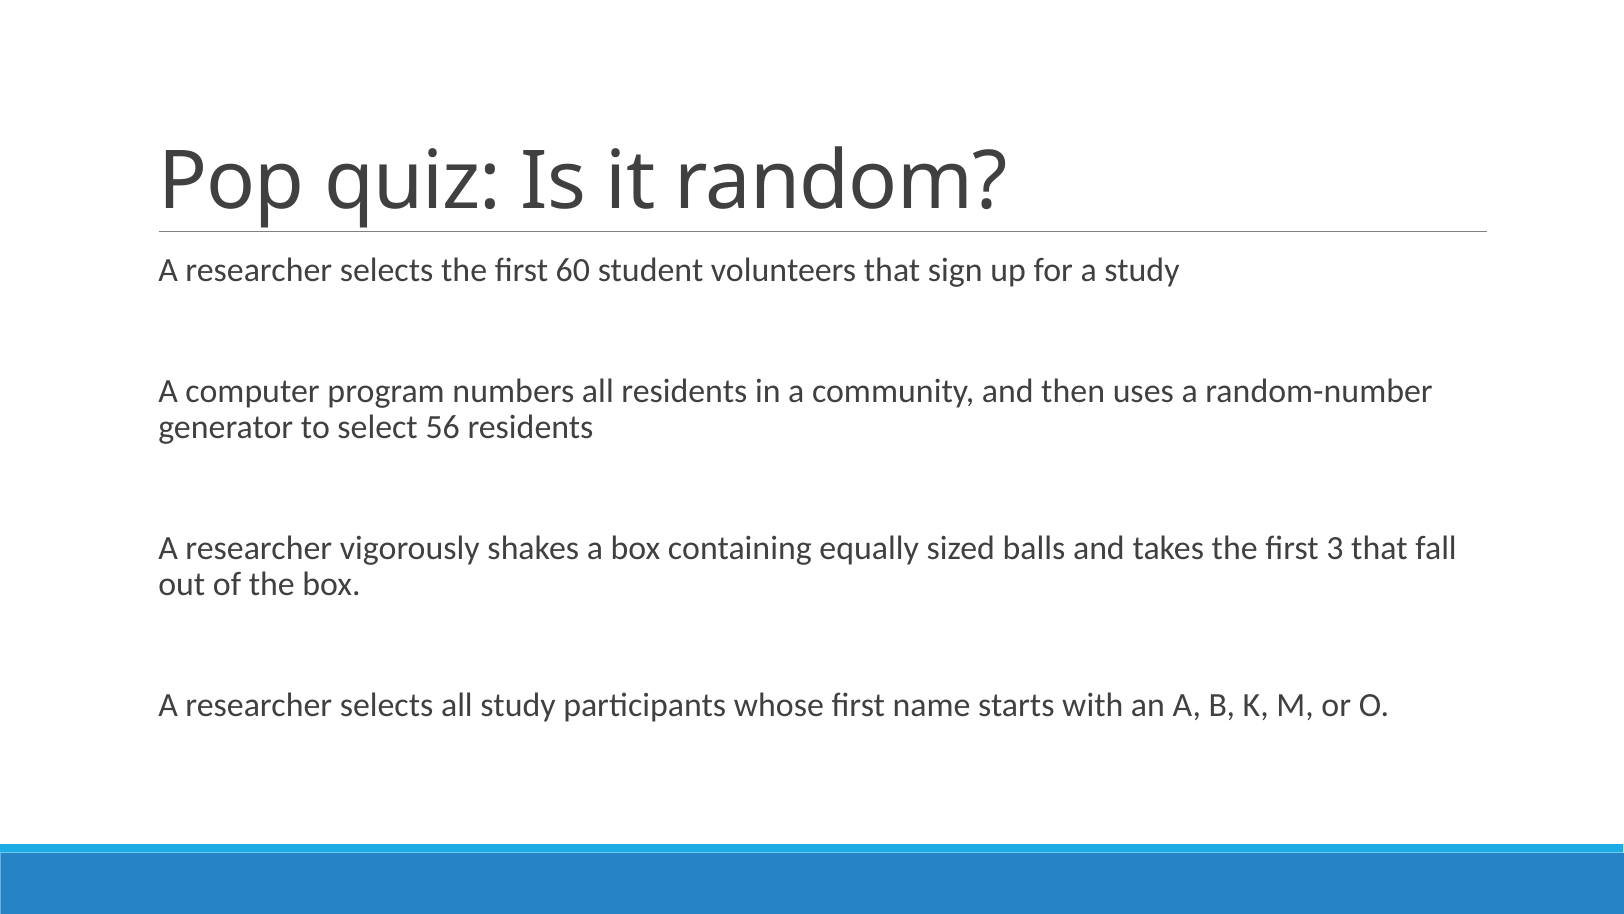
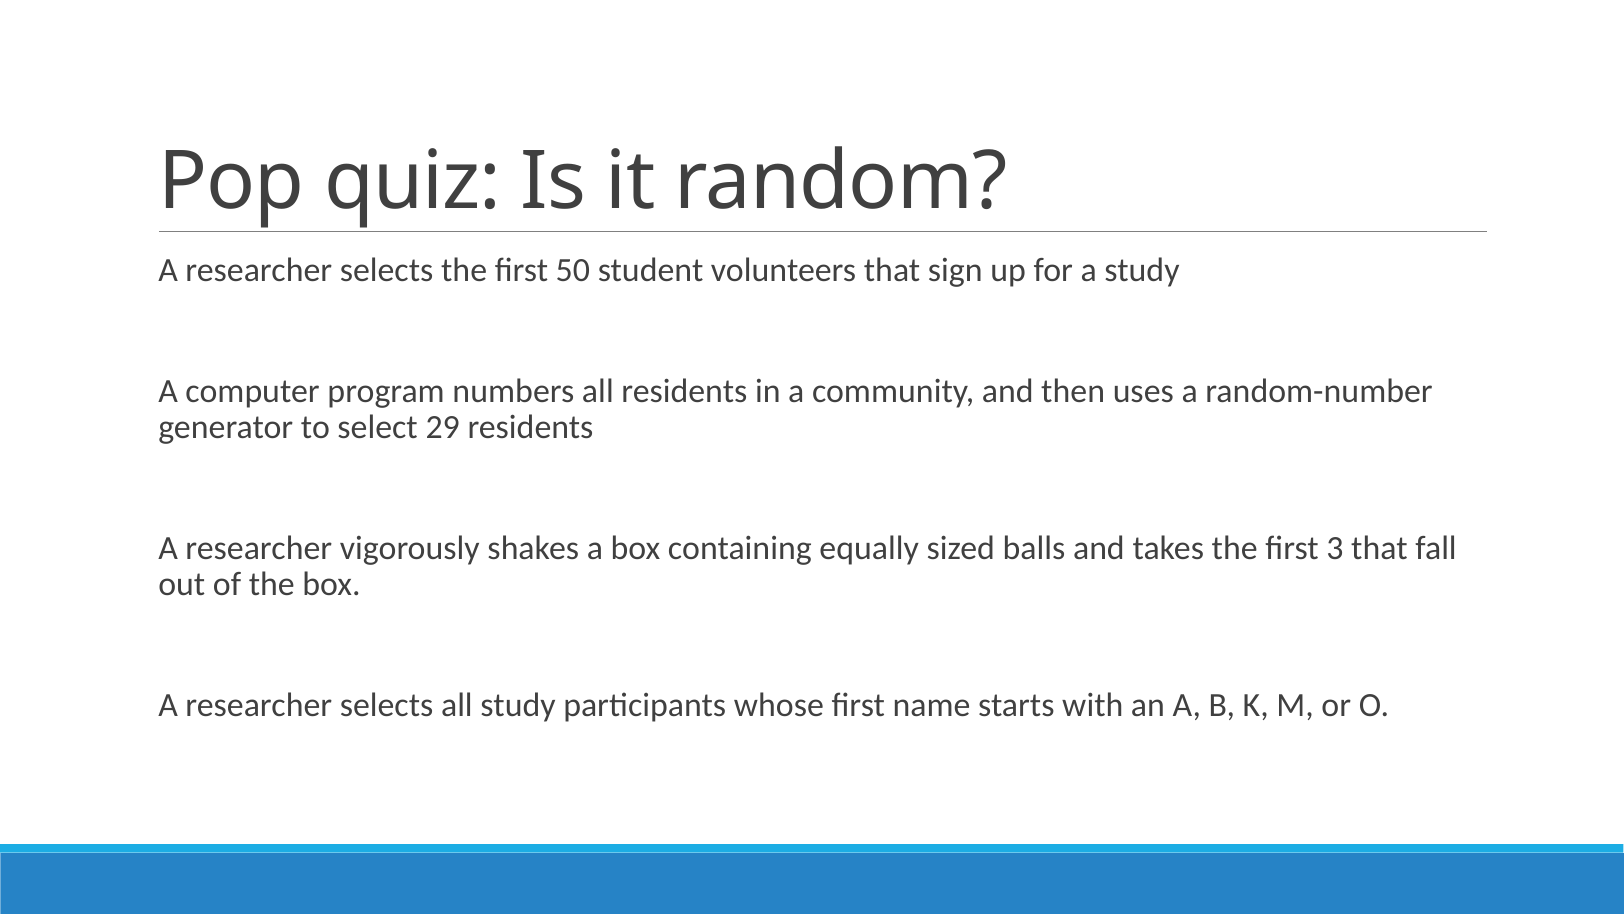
60: 60 -> 50 (573, 270)
56: 56 -> 29 (443, 427)
